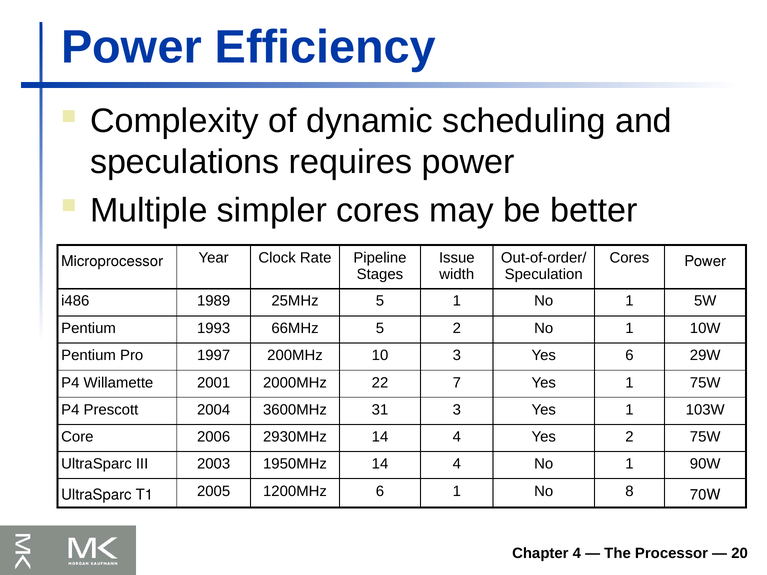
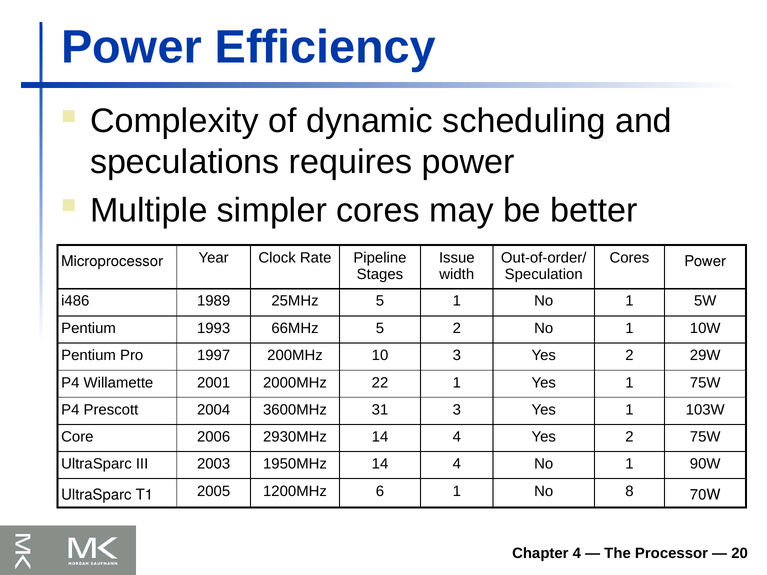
3 Yes 6: 6 -> 2 (629, 356)
22 7: 7 -> 1 (457, 383)
